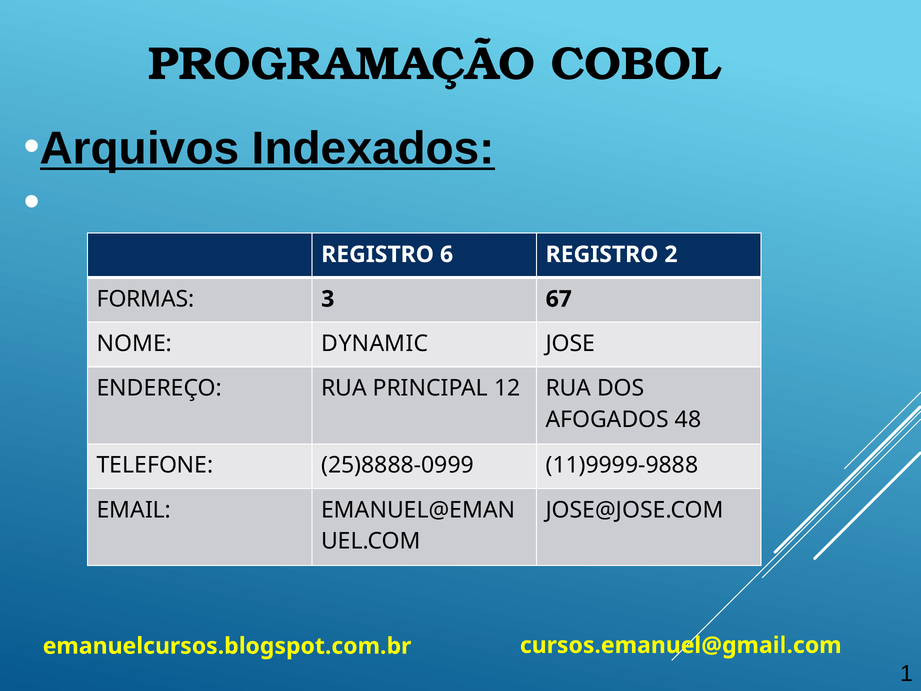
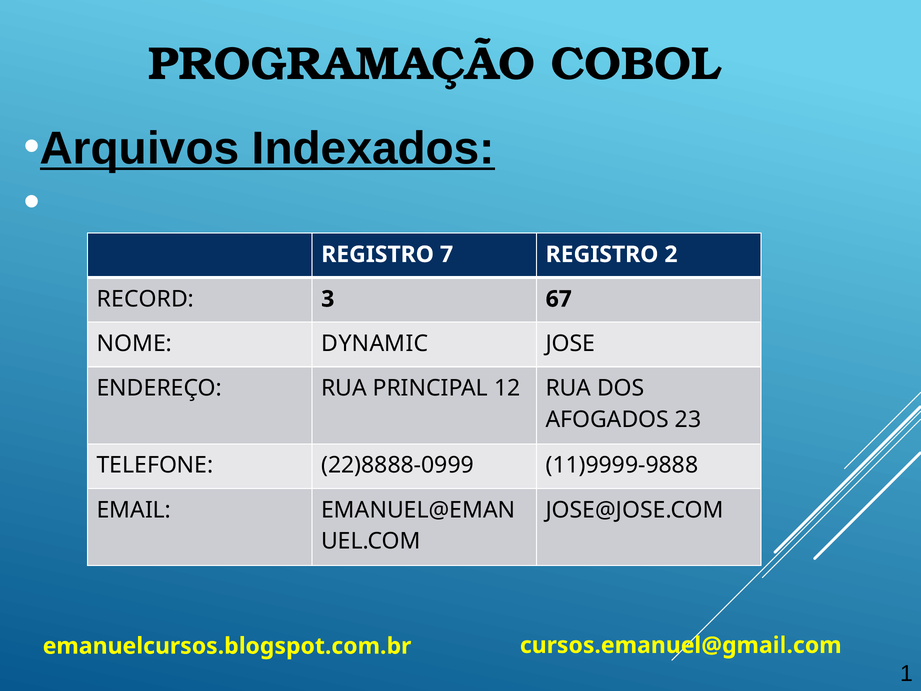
6: 6 -> 7 (447, 254)
FORMAS: FORMAS -> RECORD (145, 299)
48: 48 -> 23 (688, 420)
25)8888-0999: 25)8888-0999 -> 22)8888-0999 (398, 465)
